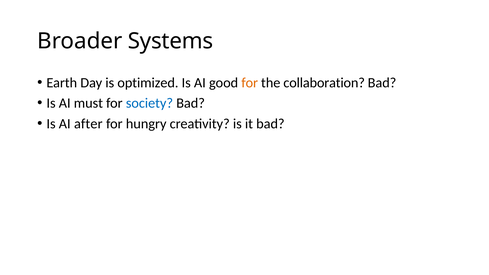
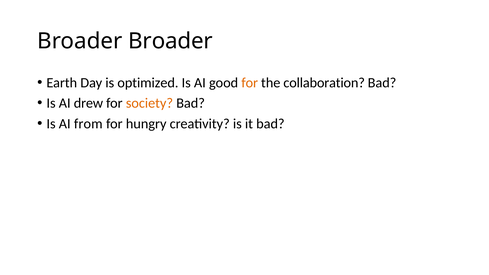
Broader Systems: Systems -> Broader (171, 41)
must: must -> drew (88, 103)
society colour: blue -> orange (149, 103)
after: after -> from (88, 124)
